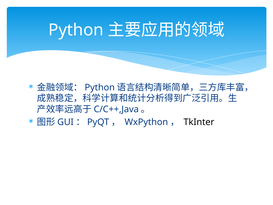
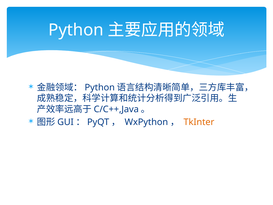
TkInter colour: black -> orange (199, 122)
